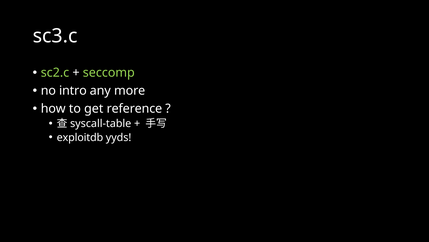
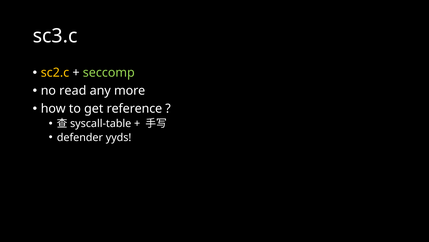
sc2.c colour: light green -> yellow (55, 73)
intro: intro -> read (73, 91)
exploitdb: exploitdb -> defender (80, 137)
